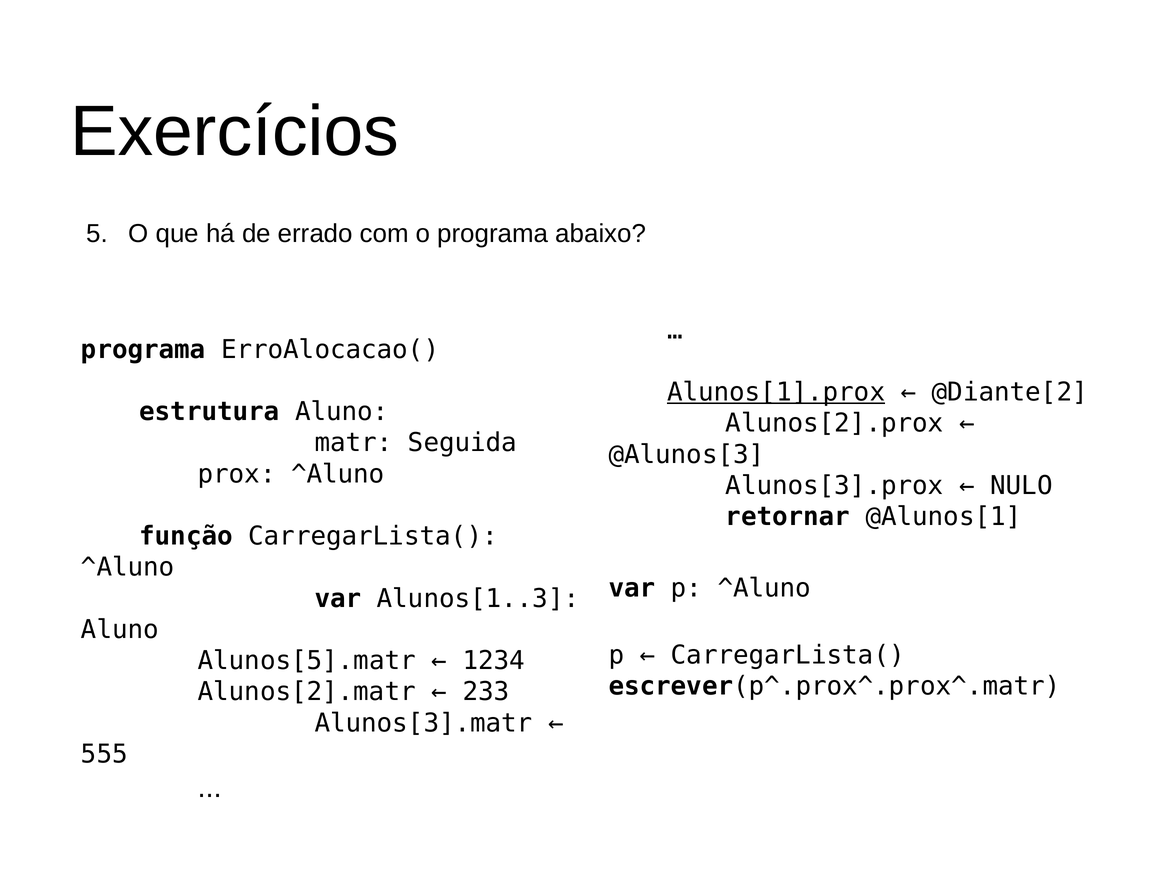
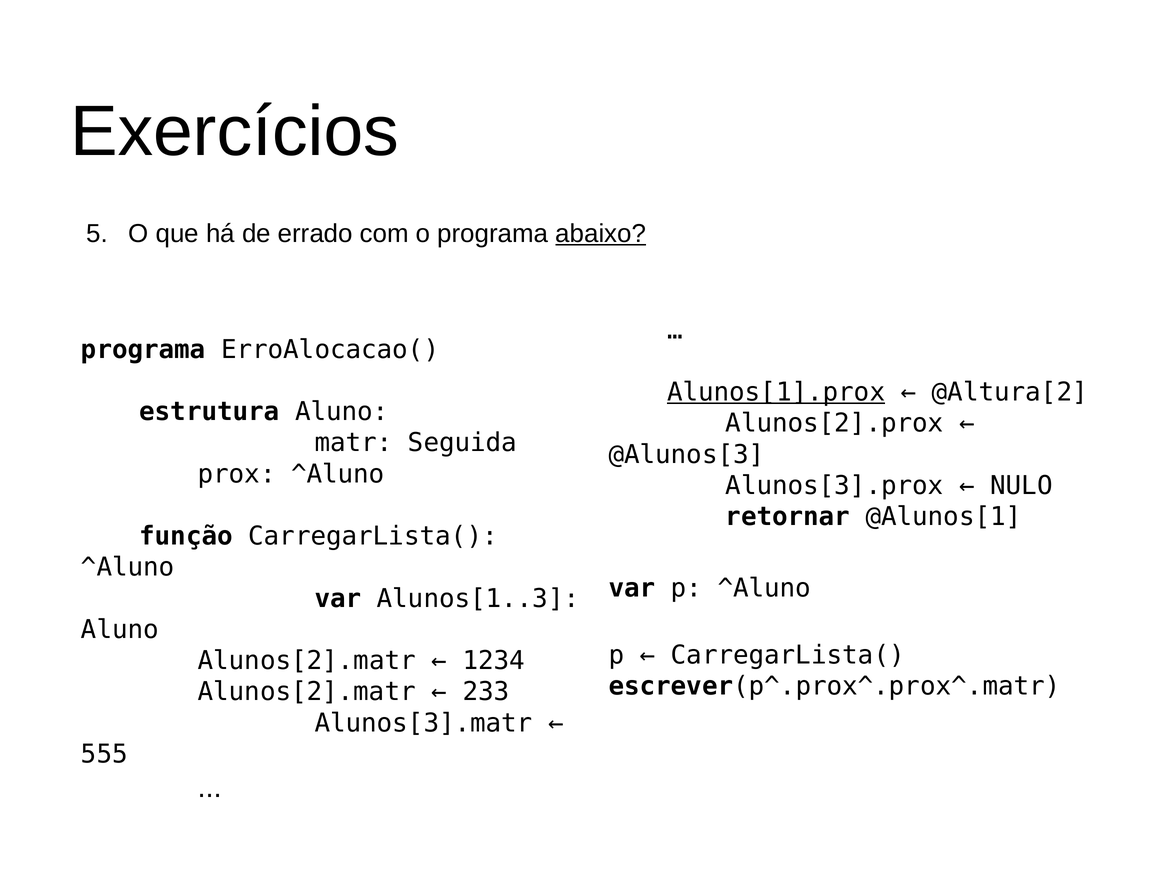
abaixo underline: none -> present (601, 233)
@Diante[2: @Diante[2 -> @Altura[2 (1010, 392)
Alunos[5].matr: Alunos[5].matr -> Alunos[2].matr (307, 661)
